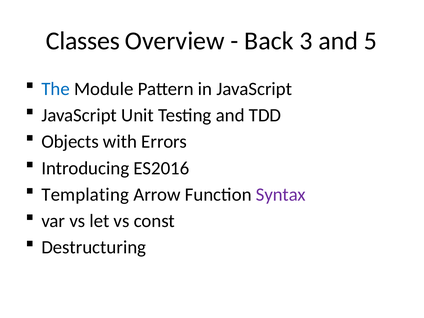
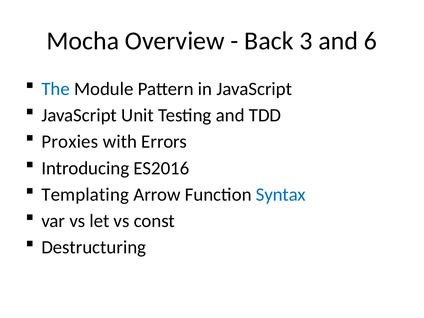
Classes: Classes -> Mocha (83, 41)
5: 5 -> 6 (371, 41)
Objects: Objects -> Proxies (70, 142)
Syntax colour: purple -> blue (281, 195)
